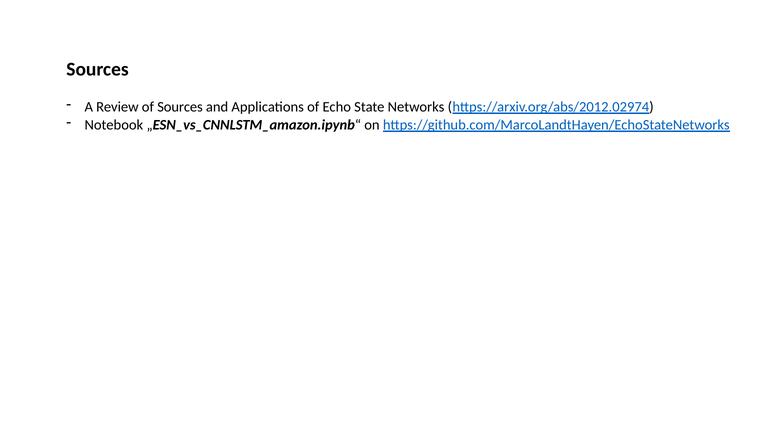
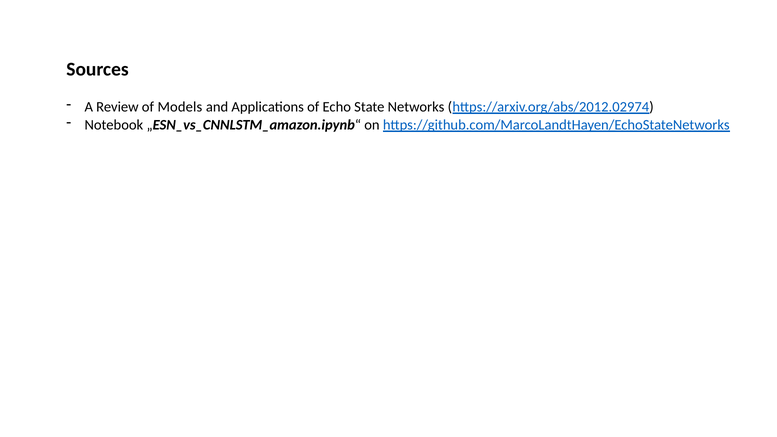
of Sources: Sources -> Models (180, 107)
